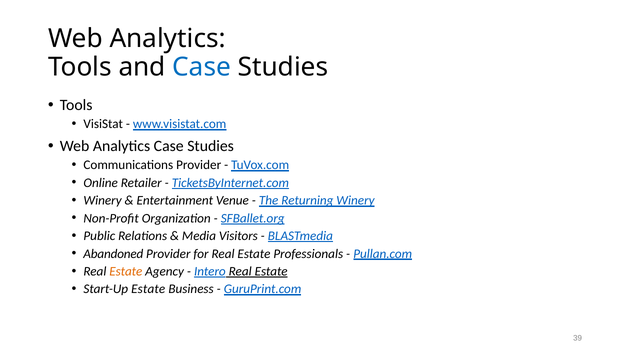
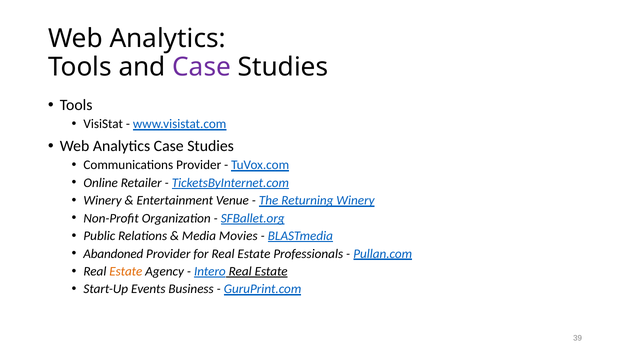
Case colour: blue -> purple (202, 67)
Visitors: Visitors -> Movies (238, 236)
Start-Up Estate: Estate -> Events (148, 289)
